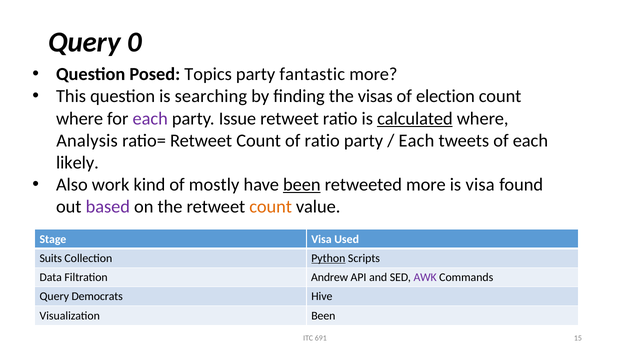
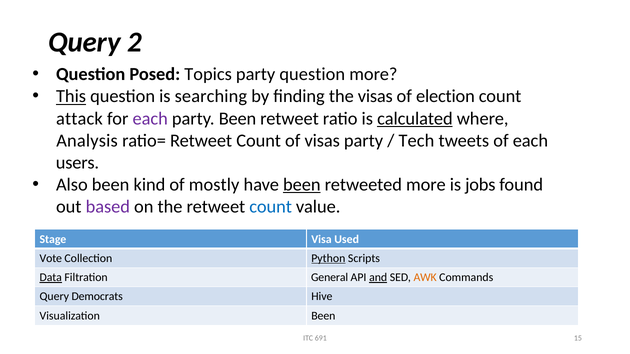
0: 0 -> 2 (135, 42)
party fantastic: fantastic -> question (312, 74)
This underline: none -> present (71, 97)
where: where -> attack (79, 119)
party Issue: Issue -> Been (237, 119)
of ratio: ratio -> visas (322, 141)
Each: Each -> Tech (416, 141)
likely: likely -> users (77, 163)
Also work: work -> been (111, 185)
is visa: visa -> jobs (480, 185)
count colour: orange -> blue (271, 207)
Suits: Suits -> Vote (51, 259)
Data underline: none -> present (51, 278)
Andrew: Andrew -> General (330, 278)
and underline: none -> present (378, 278)
AWK colour: purple -> orange (425, 278)
